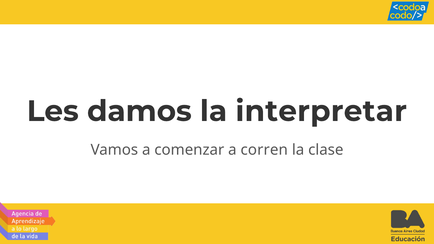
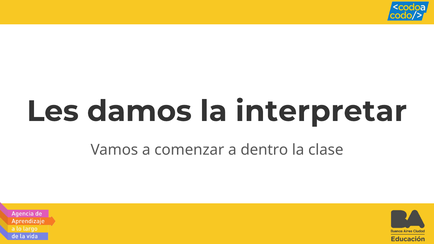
corren: corren -> dentro (264, 150)
